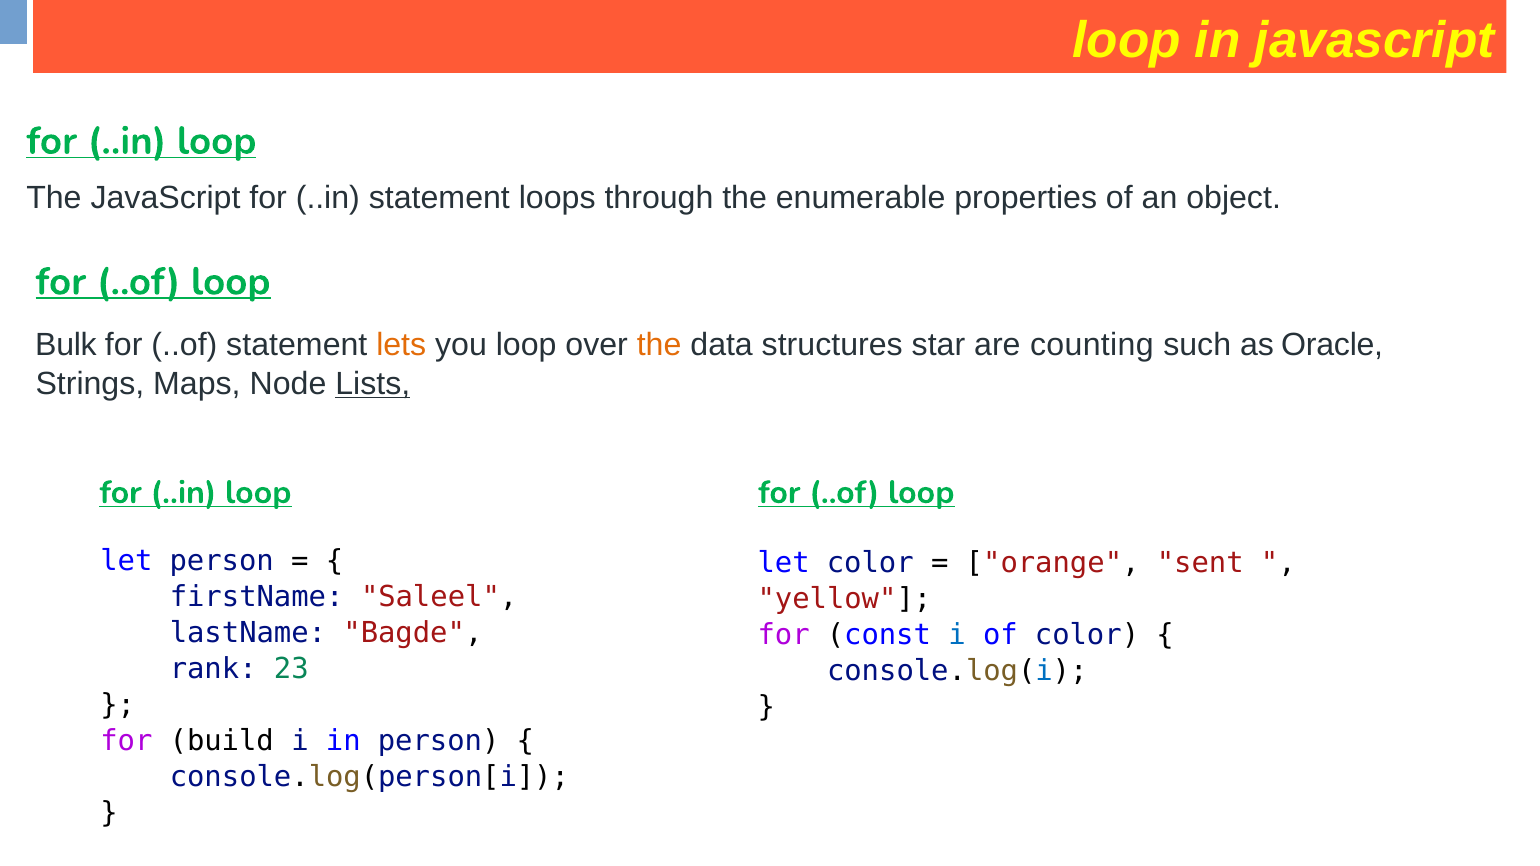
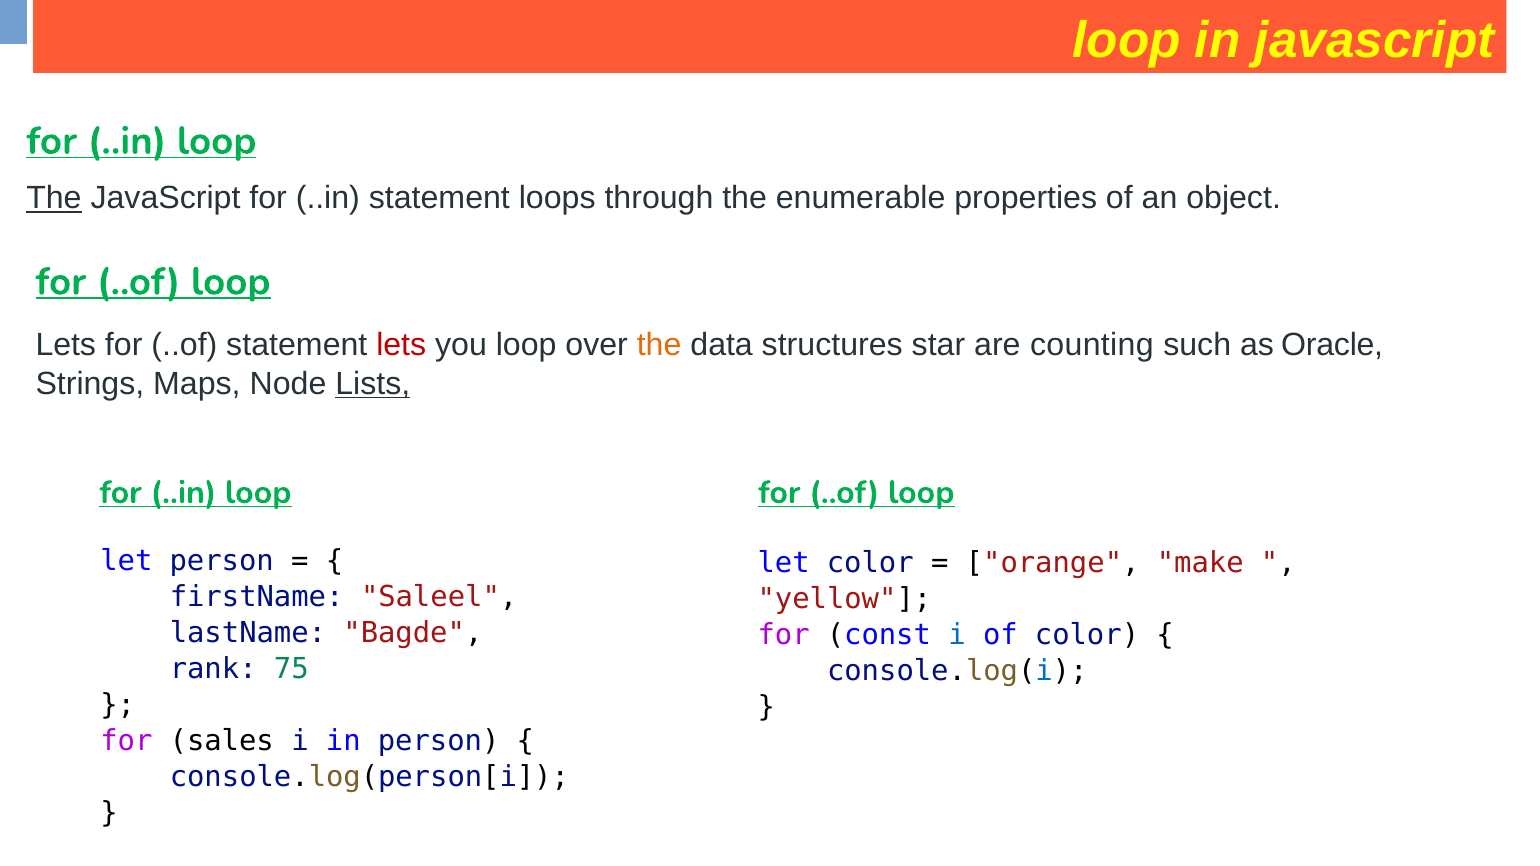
The underline: none -> present (54, 198)
Bulk: Bulk -> Lets (66, 345)
lets colour: orange -> red (401, 345)
sent: sent -> make (1200, 563)
23: 23 -> 75 (291, 669)
build: build -> sales (222, 741)
